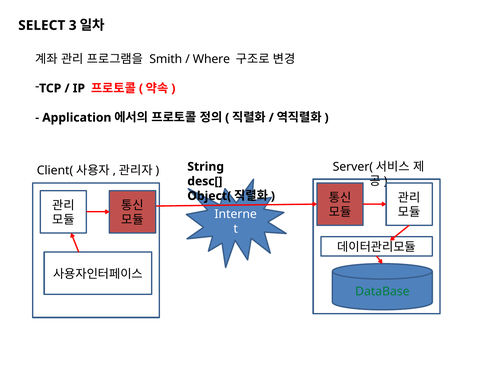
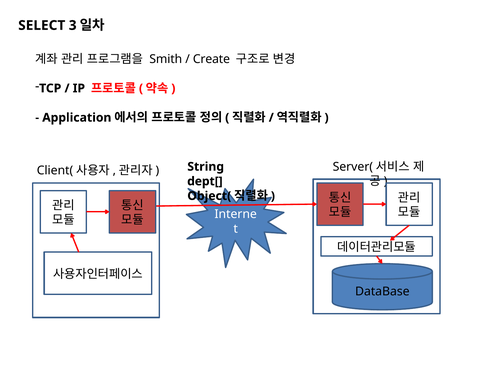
Where: Where -> Create (211, 59)
desc[: desc[ -> dept[ (205, 181)
DataBase colour: green -> black (382, 291)
